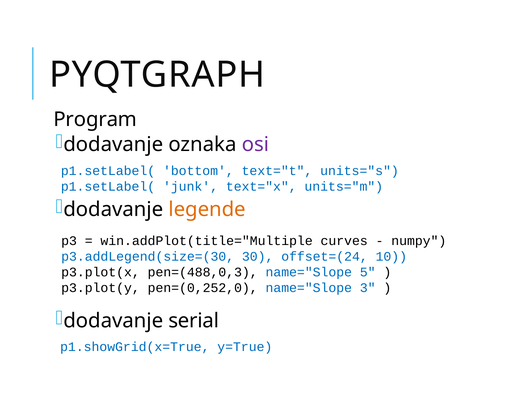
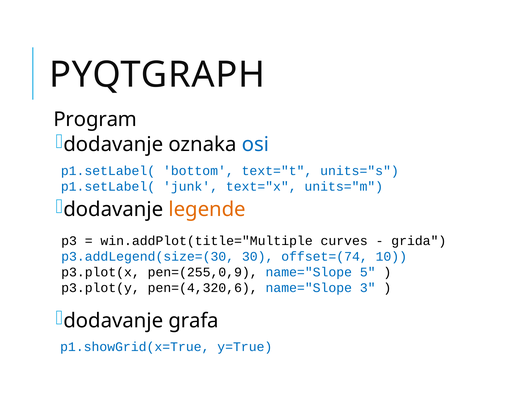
osi colour: purple -> blue (255, 144)
numpy: numpy -> grida (419, 241)
offset=(24: offset=(24 -> offset=(74 (324, 257)
pen=(488,0,3: pen=(488,0,3 -> pen=(255,0,9 (203, 272)
pen=(0,252,0: pen=(0,252,0 -> pen=(4,320,6 (203, 288)
serial: serial -> grafa (194, 321)
